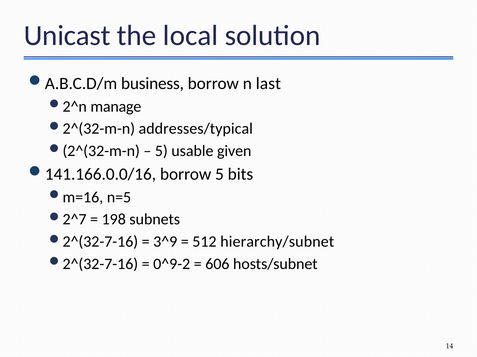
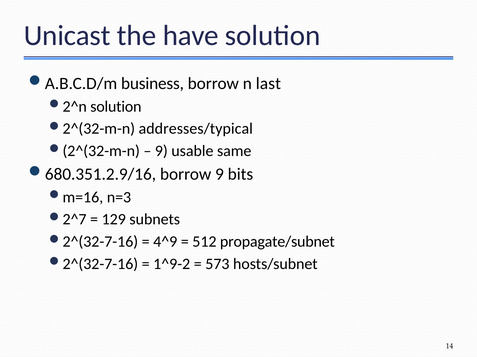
local: local -> have (191, 36)
manage: manage -> solution (116, 107)
5: 5 -> 9 (161, 151)
given: given -> same (234, 151)
141.166.0.0/16: 141.166.0.0/16 -> 680.351.2.9/16 (100, 175)
borrow 5: 5 -> 9 (219, 175)
n=5: n=5 -> n=3 (119, 198)
198: 198 -> 129 (114, 220)
3^9: 3^9 -> 4^9 (165, 242)
hierarchy/subnet: hierarchy/subnet -> propagate/subnet (277, 242)
0^9-2: 0^9-2 -> 1^9-2 (172, 264)
606: 606 -> 573 (217, 264)
